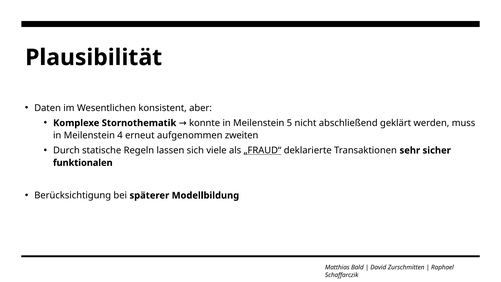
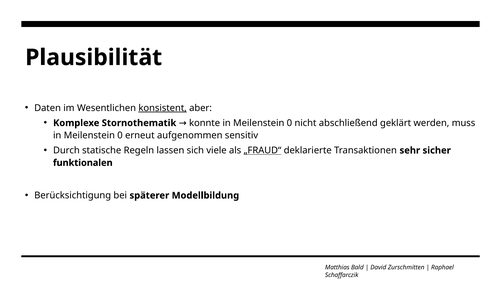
konsistent underline: none -> present (163, 108)
konnte in Meilenstein 5: 5 -> 0 (289, 123)
4: 4 -> 0 (120, 135)
zweiten: zweiten -> sensitiv (242, 135)
